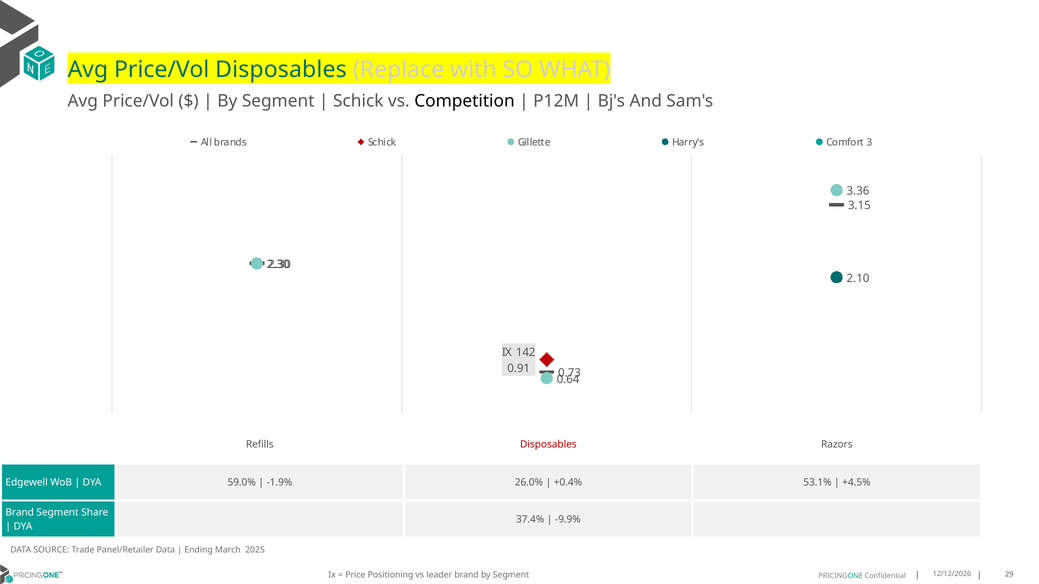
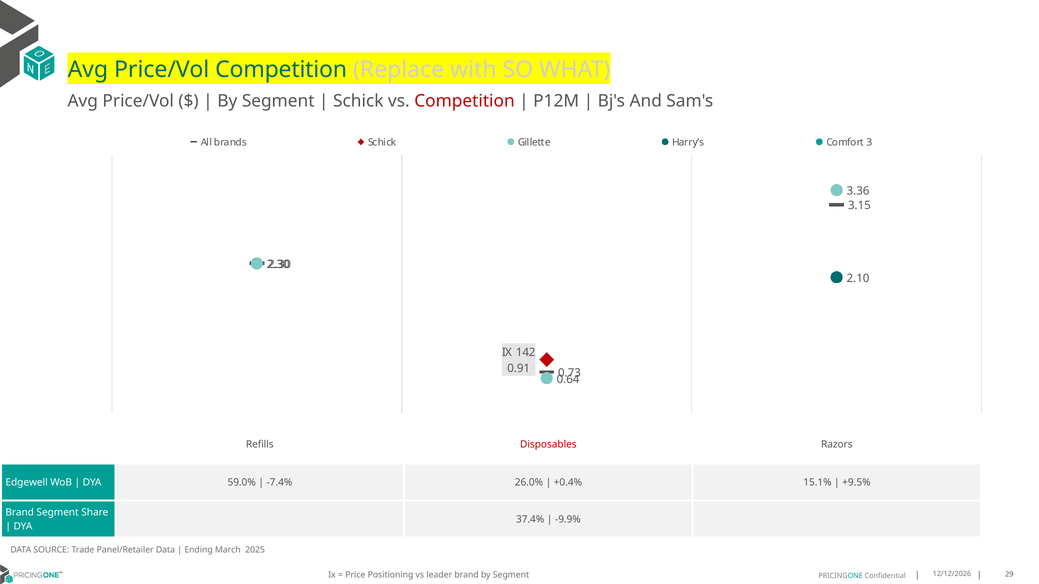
Price/Vol Disposables: Disposables -> Competition (281, 70)
Competition colour: black -> red (464, 101)
-1.9%: -1.9% -> -7.4% (279, 483)
53.1%: 53.1% -> 15.1% (817, 483)
+4.5%: +4.5% -> +9.5% (856, 483)
